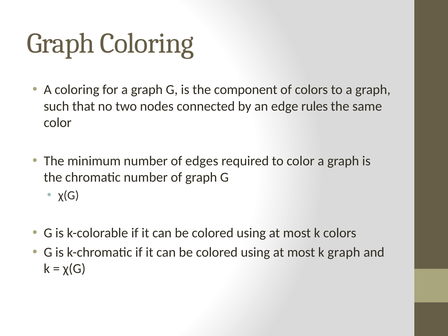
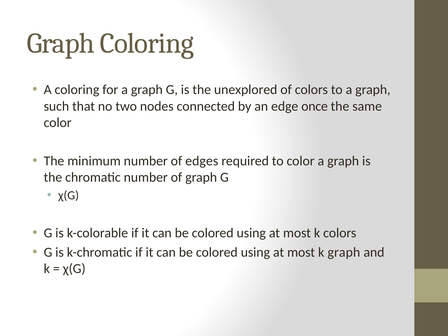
component: component -> unexplored (246, 90)
rules: rules -> once (315, 106)
